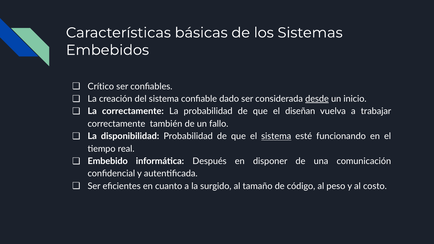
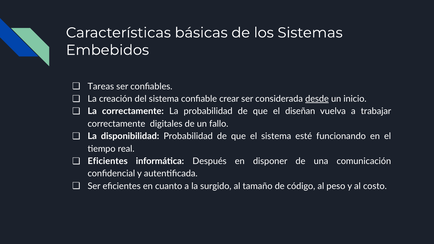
Crítico: Crítico -> Tareas (101, 86)
dado: dado -> crear (229, 99)
también: también -> digitales (166, 124)
sistema underline: present -> none (276, 136)
Embebido: Embebido -> Eficientes (108, 161)
